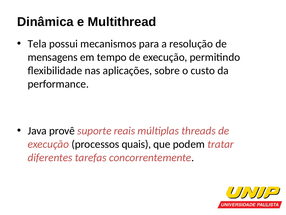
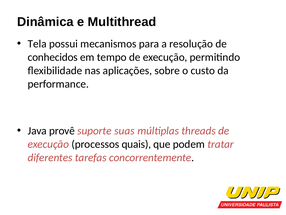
mensagens: mensagens -> conhecidos (53, 57)
reais: reais -> suas (124, 131)
